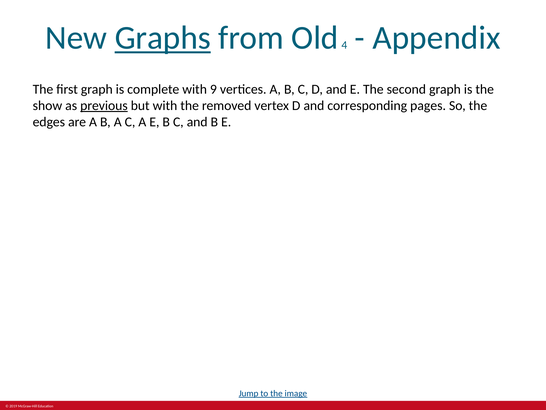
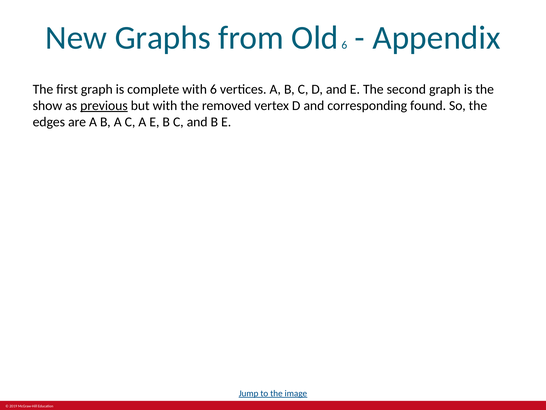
Graphs underline: present -> none (163, 38)
Old 4: 4 -> 6 (344, 45)
with 9: 9 -> 6 (213, 89)
pages: pages -> found (428, 106)
